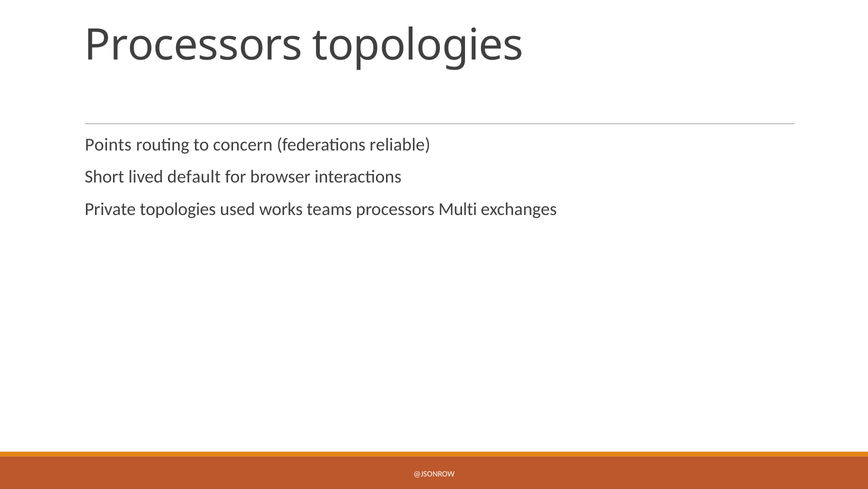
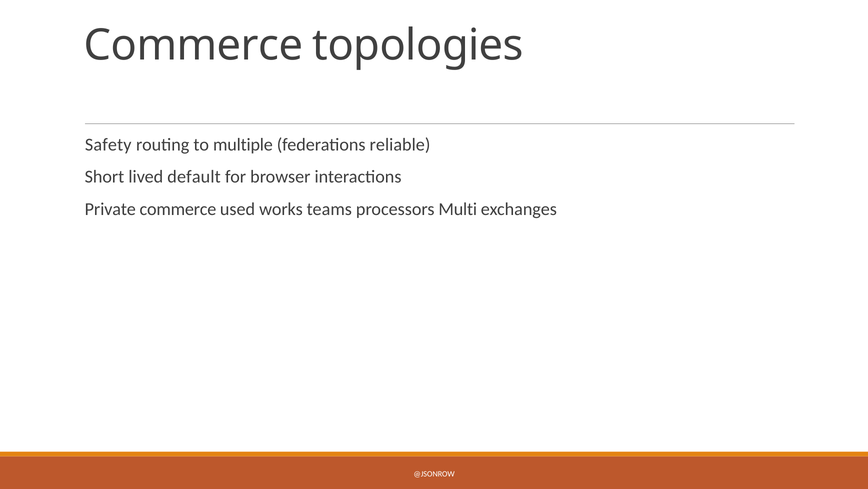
Processors: Processors -> Commerce (194, 45)
Points: Points -> Safety (108, 144)
concern: concern -> multiple (243, 144)
Private topologies: topologies -> commerce (178, 209)
